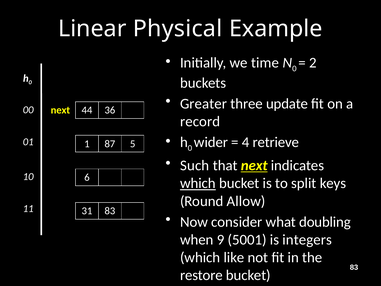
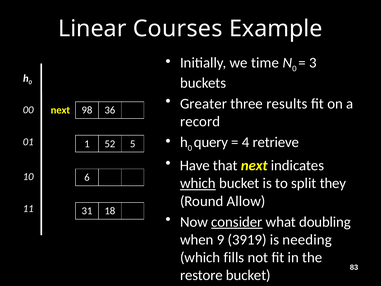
Physical: Physical -> Courses (178, 29)
2: 2 -> 3 (313, 63)
update: update -> results (287, 104)
44: 44 -> 98 (87, 110)
wider: wider -> query (211, 142)
87: 87 -> 52 (110, 144)
Such: Such -> Have (195, 165)
next underline: present -> none (254, 165)
keys: keys -> they (333, 183)
31 83: 83 -> 18 (110, 211)
consider underline: none -> present (237, 222)
5001: 5001 -> 3919 (247, 240)
integers: integers -> needing (307, 240)
like: like -> fills (234, 257)
